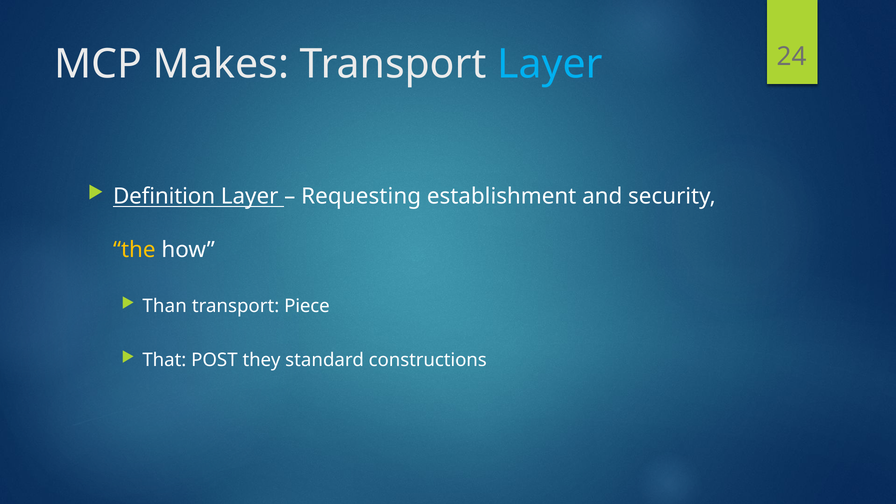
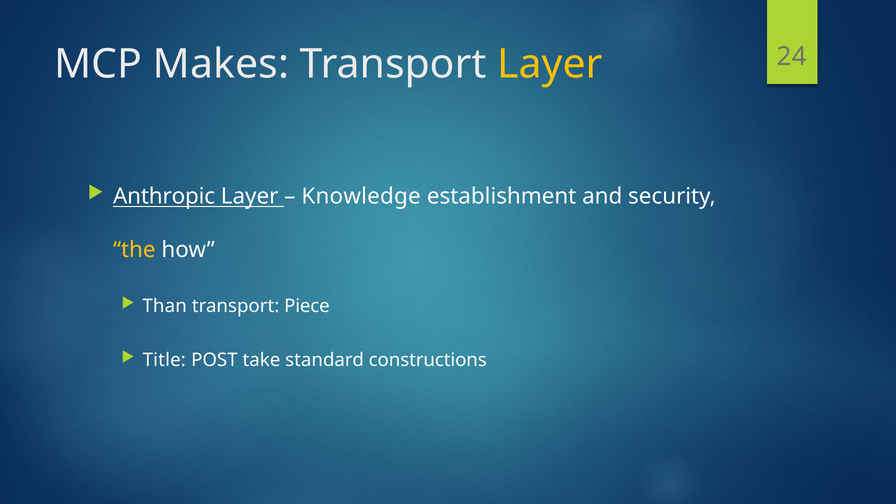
Layer colour: light blue -> yellow (550, 64)
Definition: Definition -> Anthropic (164, 196)
Requesting: Requesting -> Knowledge (361, 196)
That: That -> Title (164, 360)
they: they -> take (261, 360)
